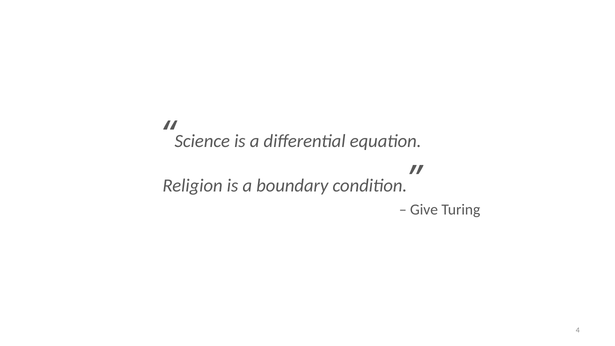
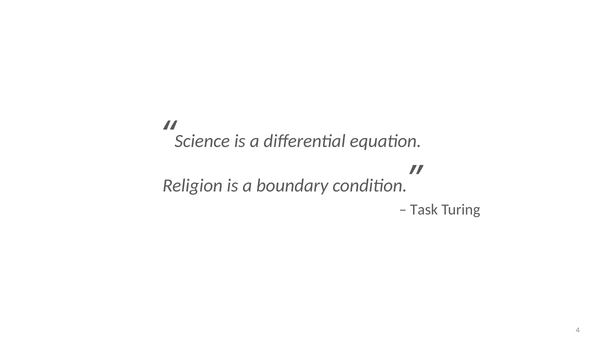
Give: Give -> Task (424, 210)
